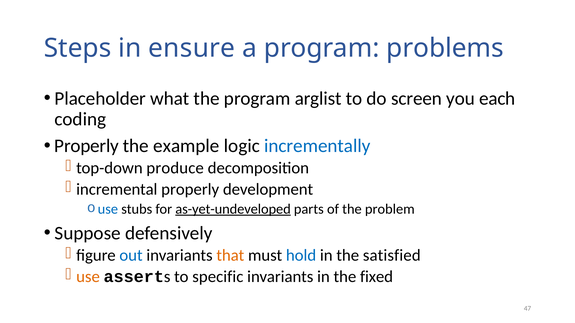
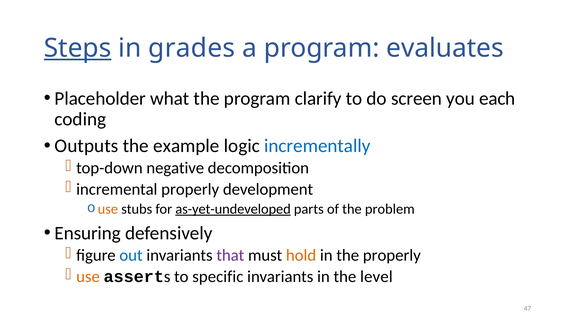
Steps underline: none -> present (78, 48)
ensure: ensure -> grades (192, 48)
problems: problems -> evaluates (445, 48)
arglist: arglist -> clarify (318, 98)
Properly: Properly -> Outputs (86, 146)
produce: produce -> negative (175, 168)
use colour: blue -> orange (108, 209)
Suppose: Suppose -> Ensuring (88, 233)
that colour: orange -> purple (230, 256)
hold colour: blue -> orange (301, 256)
the satisfied: satisfied -> properly (392, 256)
fixed: fixed -> level (376, 277)
